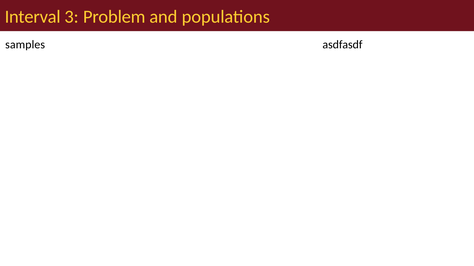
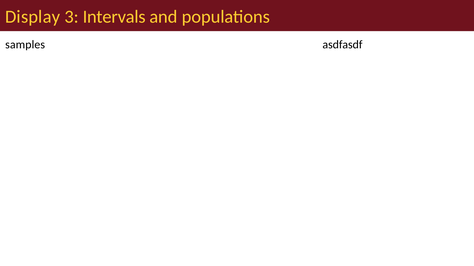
Interval: Interval -> Display (33, 17)
Problem: Problem -> Intervals (114, 17)
